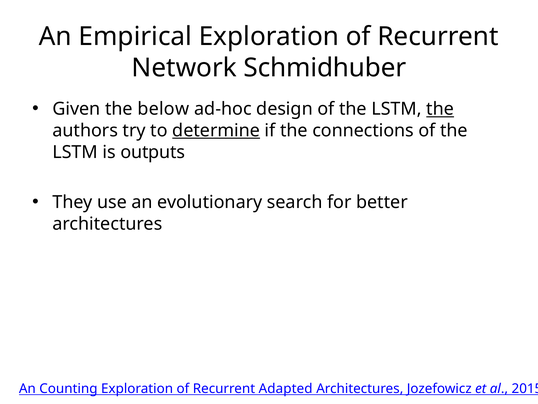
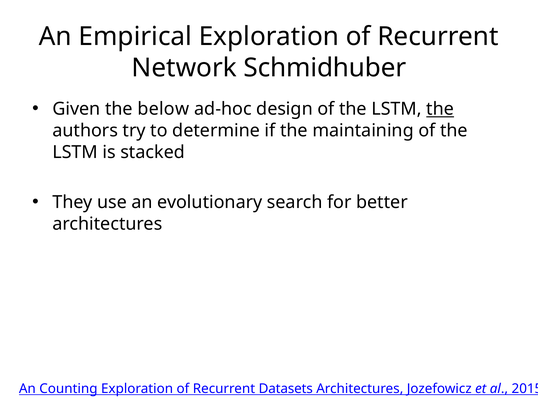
determine underline: present -> none (216, 130)
connections: connections -> maintaining (363, 130)
outputs: outputs -> stacked (153, 152)
Adapted: Adapted -> Datasets (286, 388)
